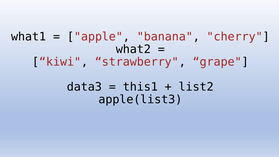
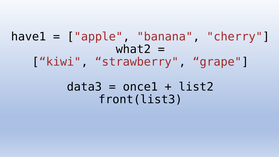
what1: what1 -> have1 (29, 37)
this1: this1 -> once1 (140, 87)
apple(list3: apple(list3 -> front(list3 (140, 99)
